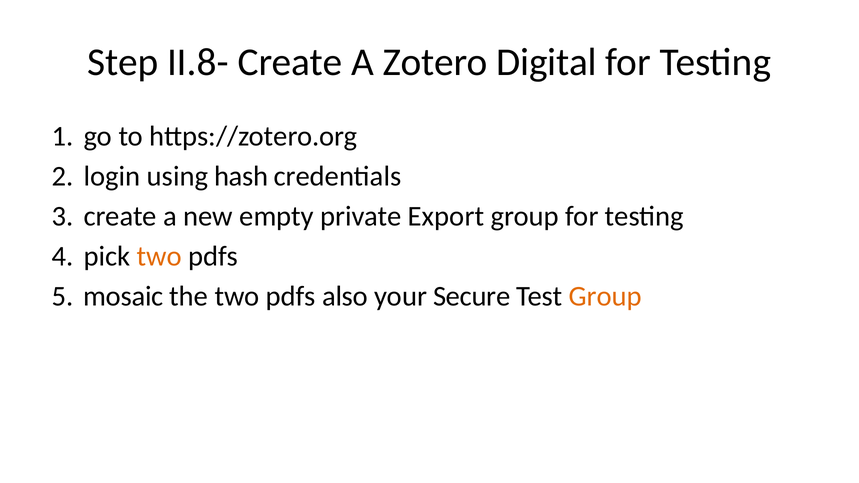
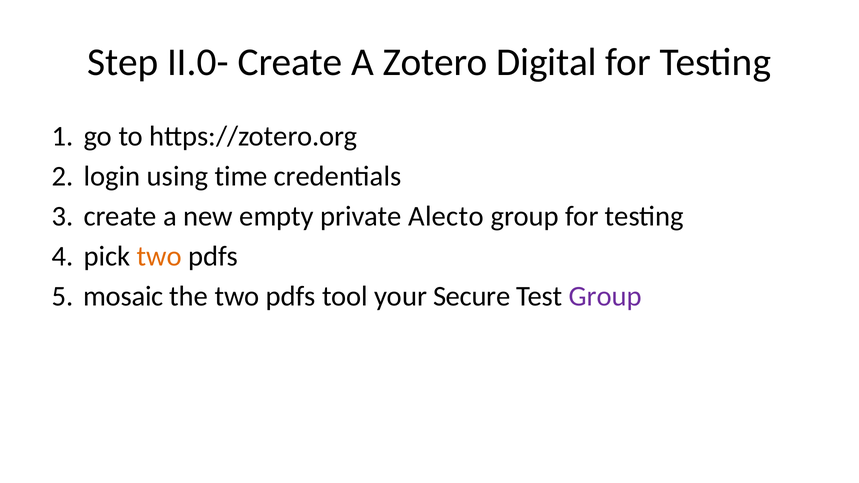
II.8-: II.8- -> II.0- (198, 62)
hash: hash -> time (241, 176)
Export: Export -> Alecto (446, 216)
also: also -> tool (345, 297)
Group colour: orange -> purple (605, 297)
